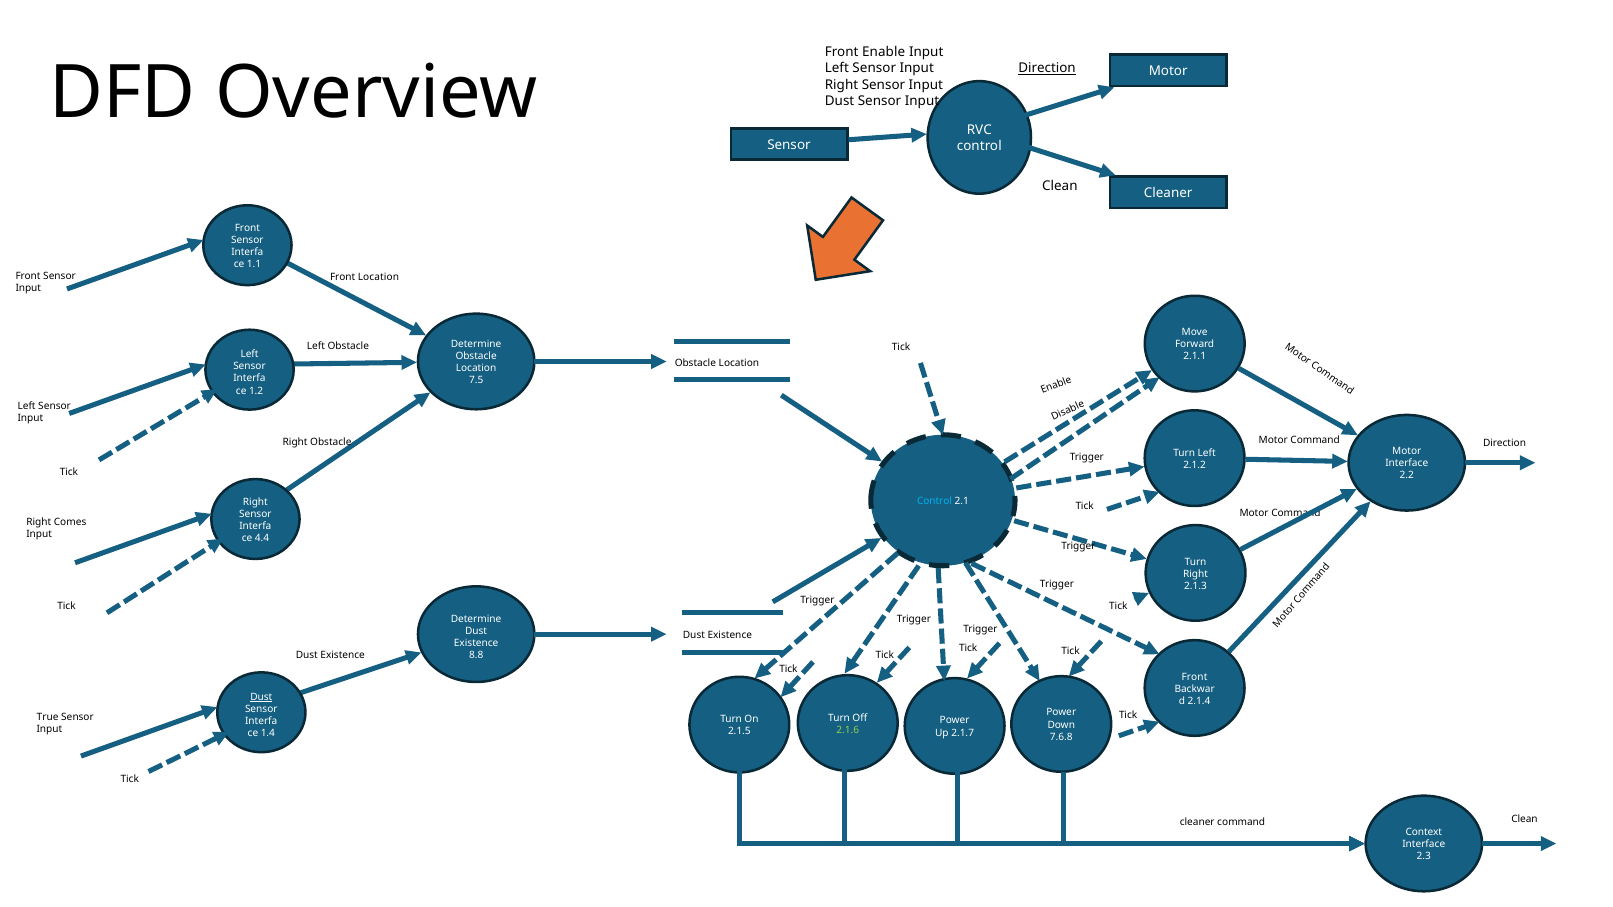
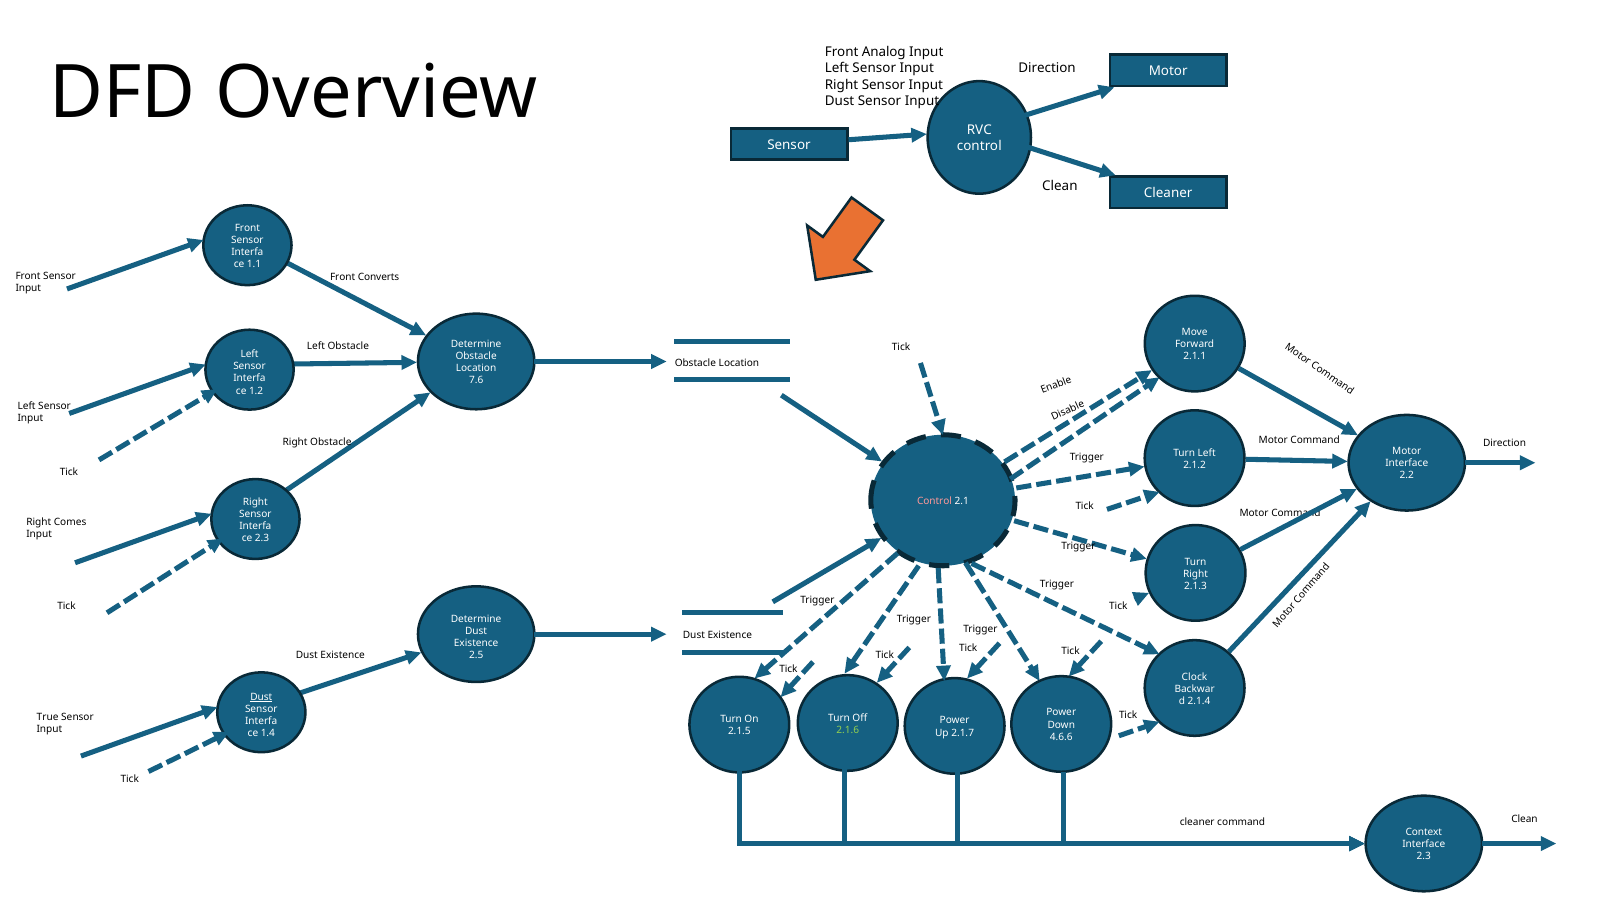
Front Enable: Enable -> Analog (884, 52)
Direction underline: present -> none (1047, 68)
Front Location: Location -> Converts (379, 277)
7.5: 7.5 -> 7.6 (476, 380)
Control colour: light blue -> pink (934, 501)
4.4: 4.4 -> 2.3 (262, 539)
8.8: 8.8 -> 2.5 (476, 655)
Front: Front -> Clock (1195, 677)
7.6.8: 7.6.8 -> 4.6.6 (1061, 737)
